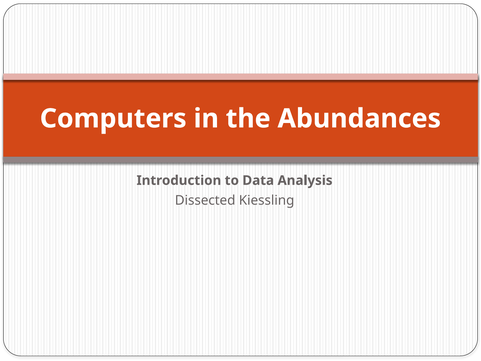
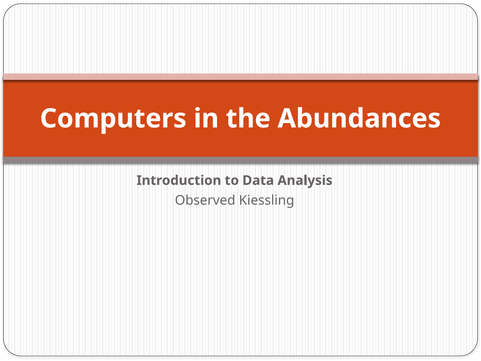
Dissected: Dissected -> Observed (205, 200)
